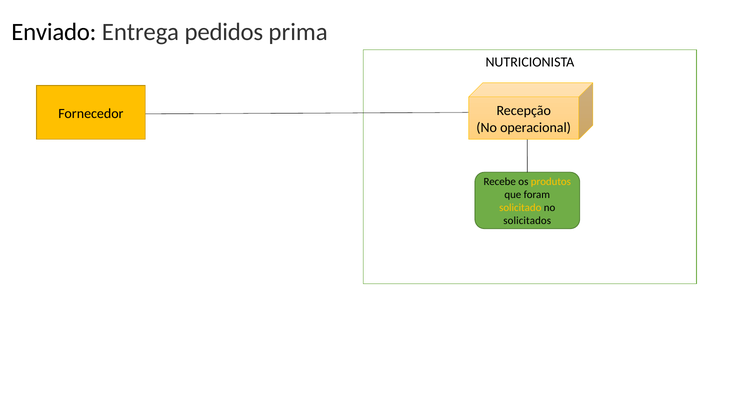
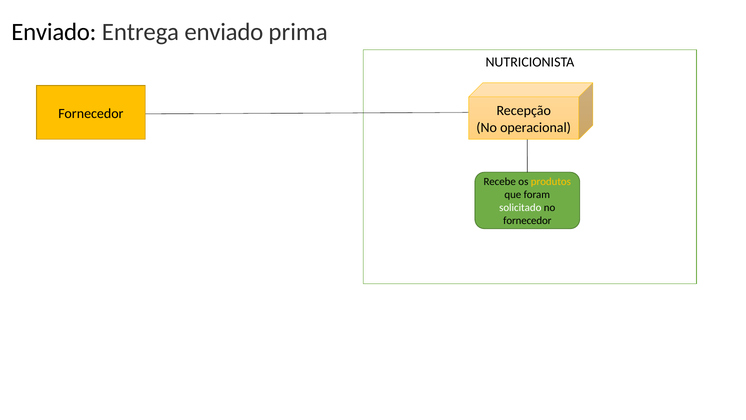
Entrega pedidos: pedidos -> enviado (224, 32)
solicitado colour: yellow -> white (520, 208)
solicitados: solicitados -> fornecedor (527, 221)
